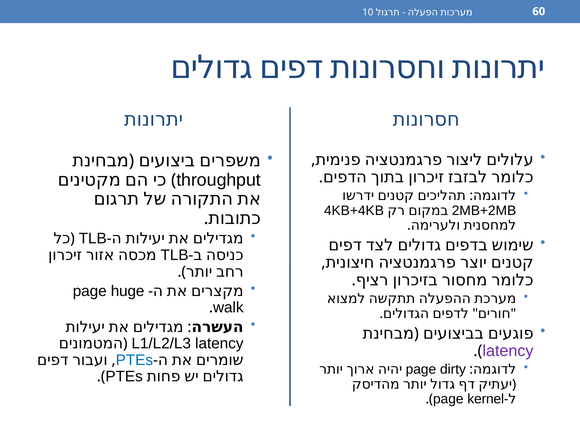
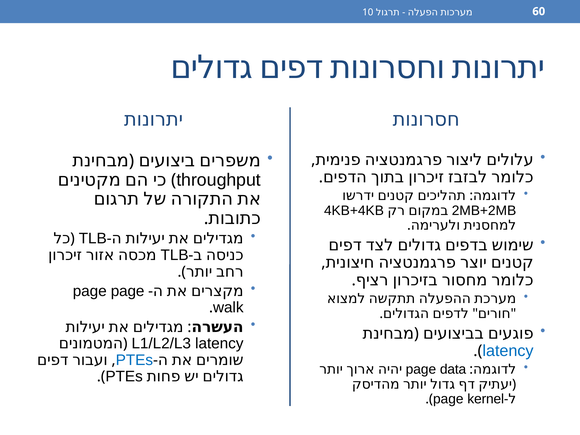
page huge: huge -> page (128, 291)
latency colour: purple -> blue (508, 351)
dirty: dirty -> data (453, 369)
